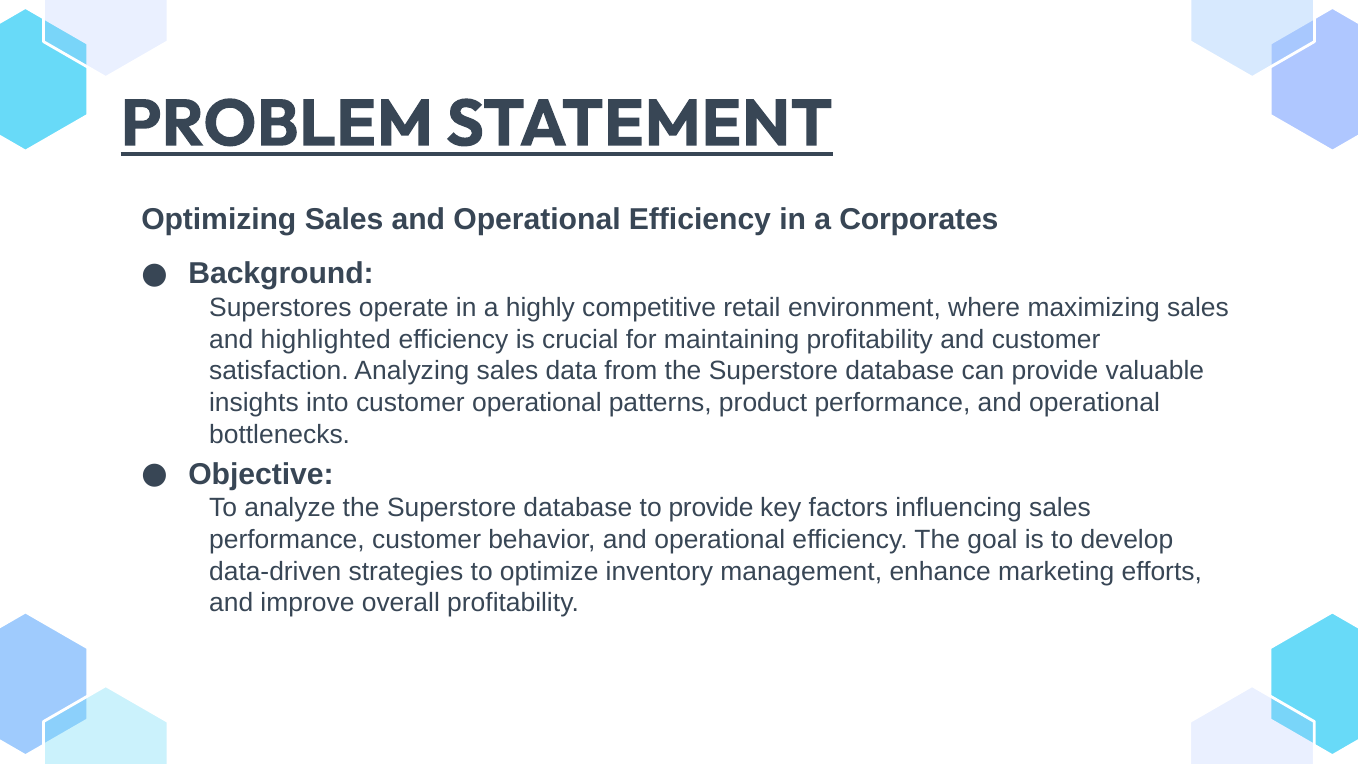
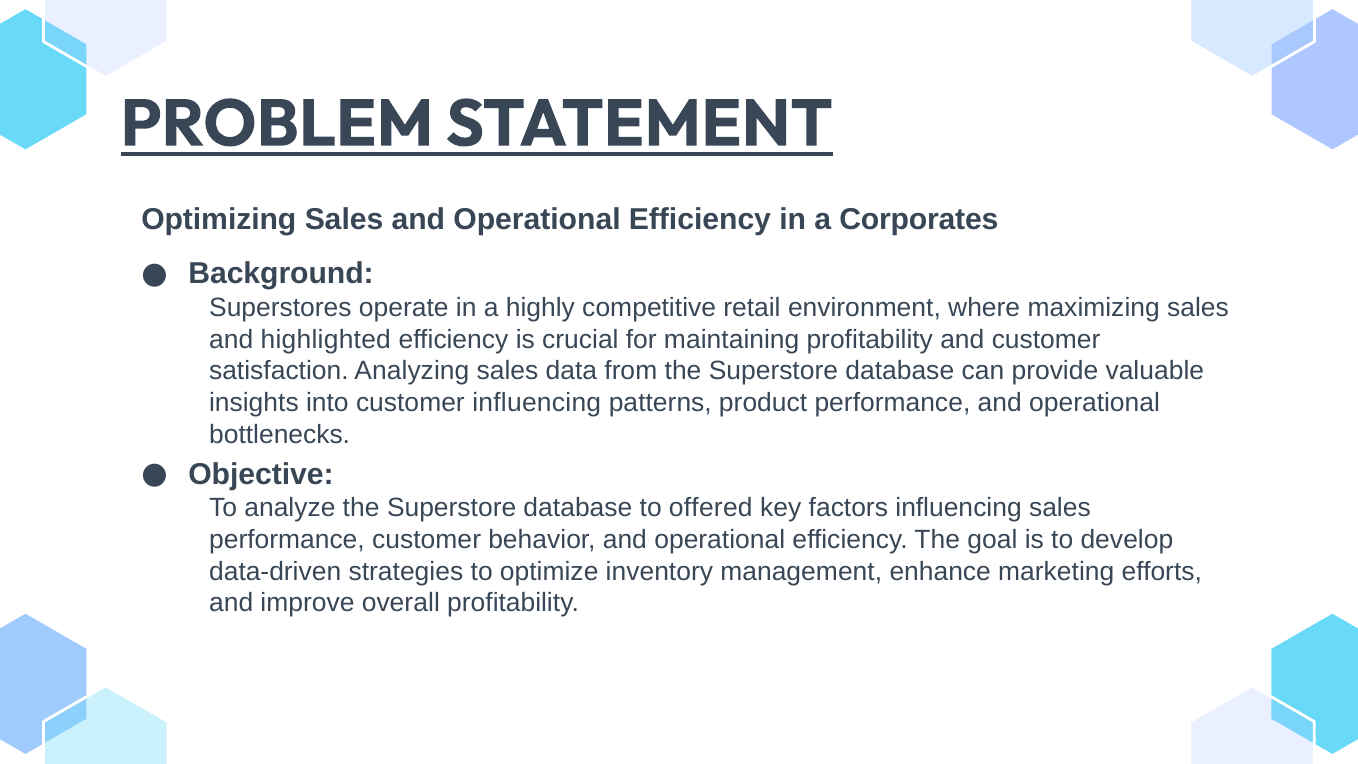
customer operational: operational -> influencing (537, 403)
to provide: provide -> offered (711, 508)
